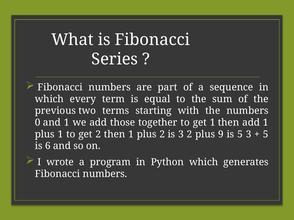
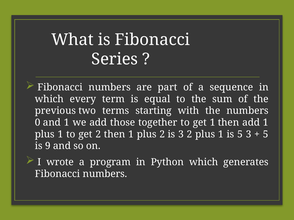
2 plus 9: 9 -> 1 (221, 135)
6: 6 -> 9 (48, 146)
